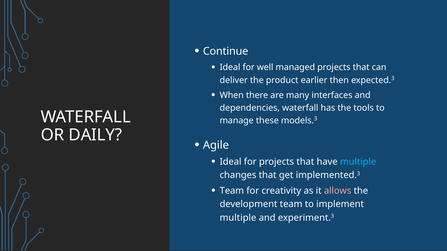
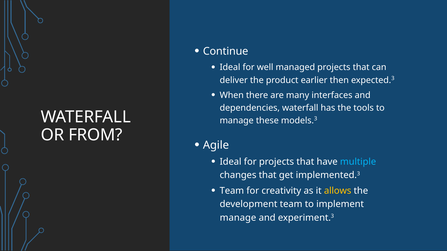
DAILY: DAILY -> FROM (95, 135)
allows colour: pink -> yellow (338, 191)
multiple: multiple -> manage (238, 218)
